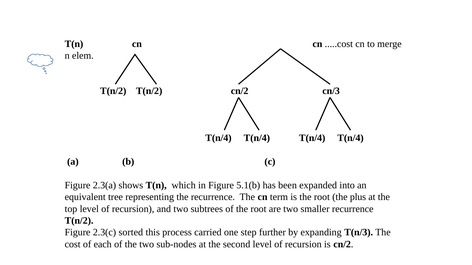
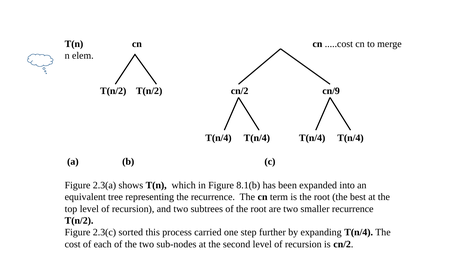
cn/3: cn/3 -> cn/9 (331, 91)
5.1(b: 5.1(b -> 8.1(b (248, 186)
plus: plus -> best (358, 197)
expanding T(n/3: T(n/3 -> T(n/4 (359, 233)
